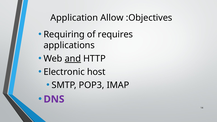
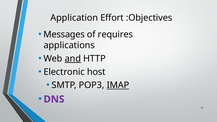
Allow: Allow -> Effort (112, 18)
Requiring: Requiring -> Messages (64, 34)
IMAP underline: none -> present (118, 85)
